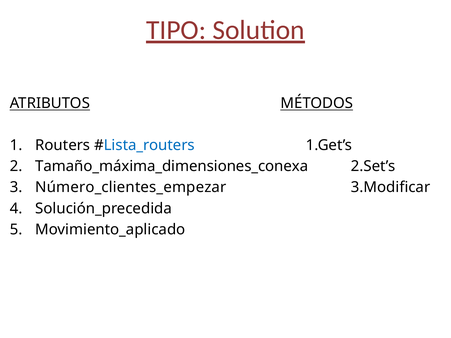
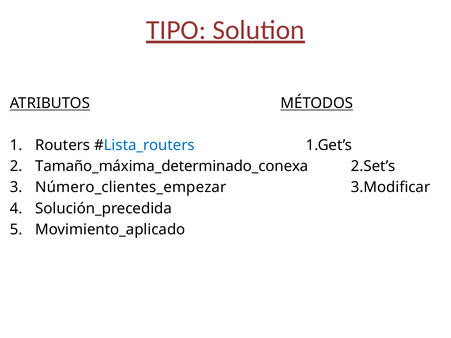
Tamaño_máxima_dimensiones_conexa: Tamaño_máxima_dimensiones_conexa -> Tamaño_máxima_determinado_conexa (172, 166)
